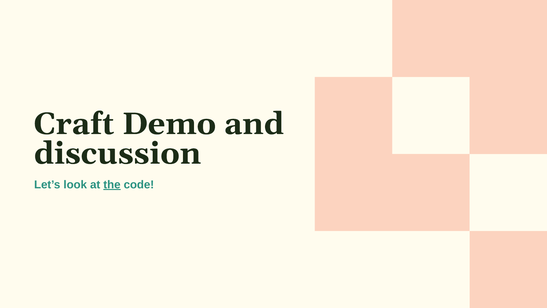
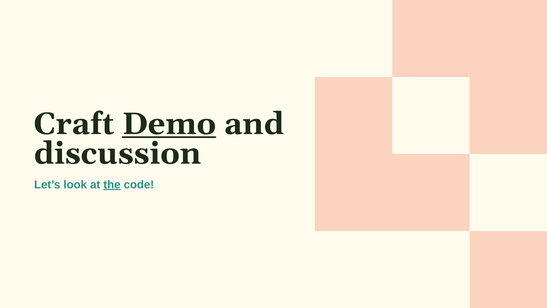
Demo underline: none -> present (169, 124)
